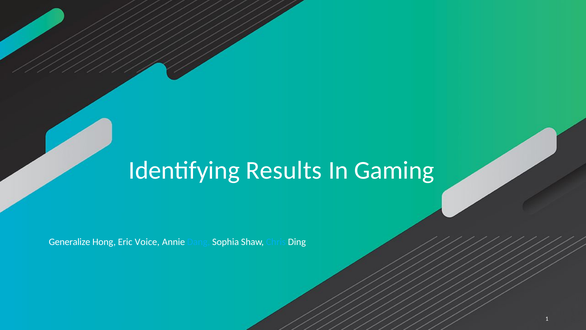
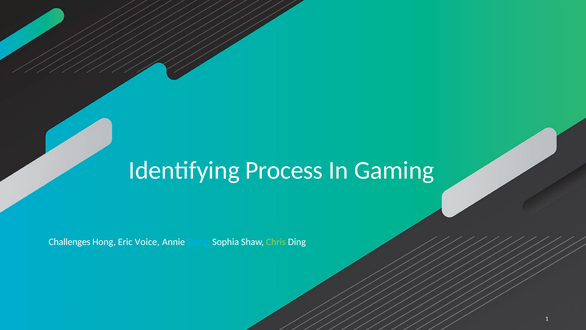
Results: Results -> Process (284, 170)
Generalize: Generalize -> Challenges (70, 242)
Chris colour: light blue -> light green (276, 242)
